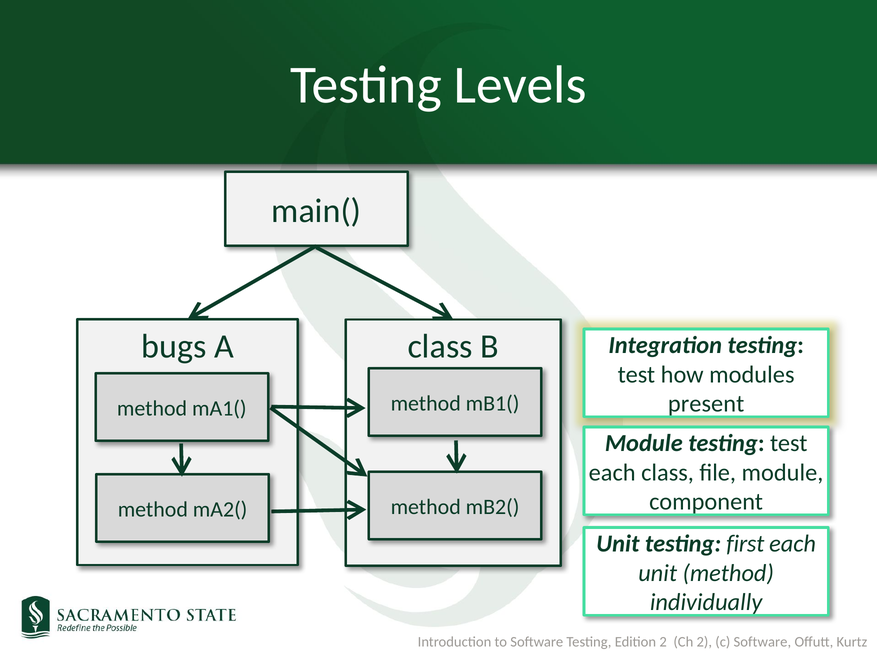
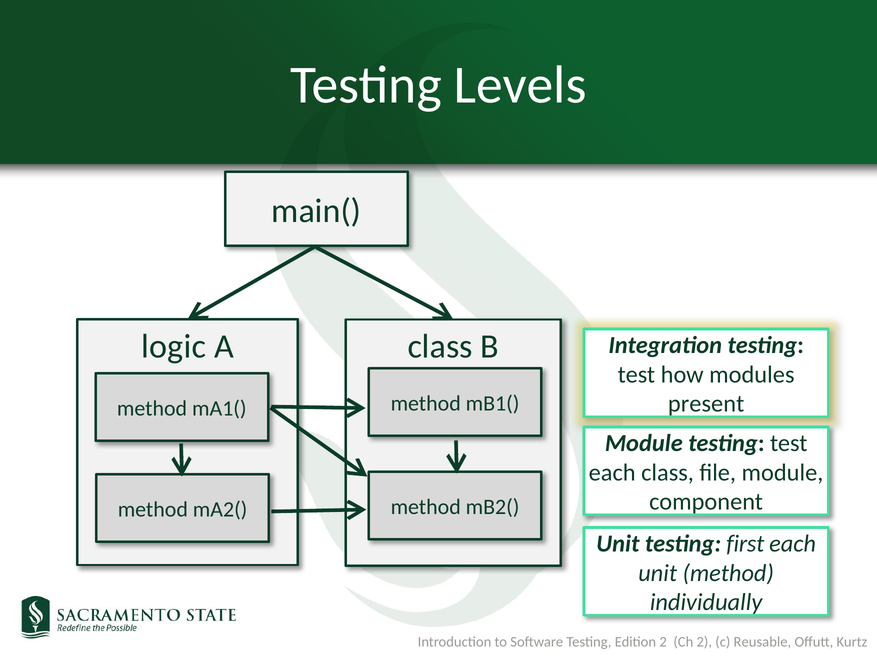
bugs: bugs -> logic (174, 346)
c Software: Software -> Reusable (762, 642)
